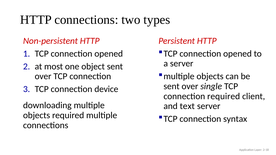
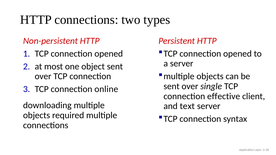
device: device -> online (106, 89)
connection required: required -> effective (224, 96)
